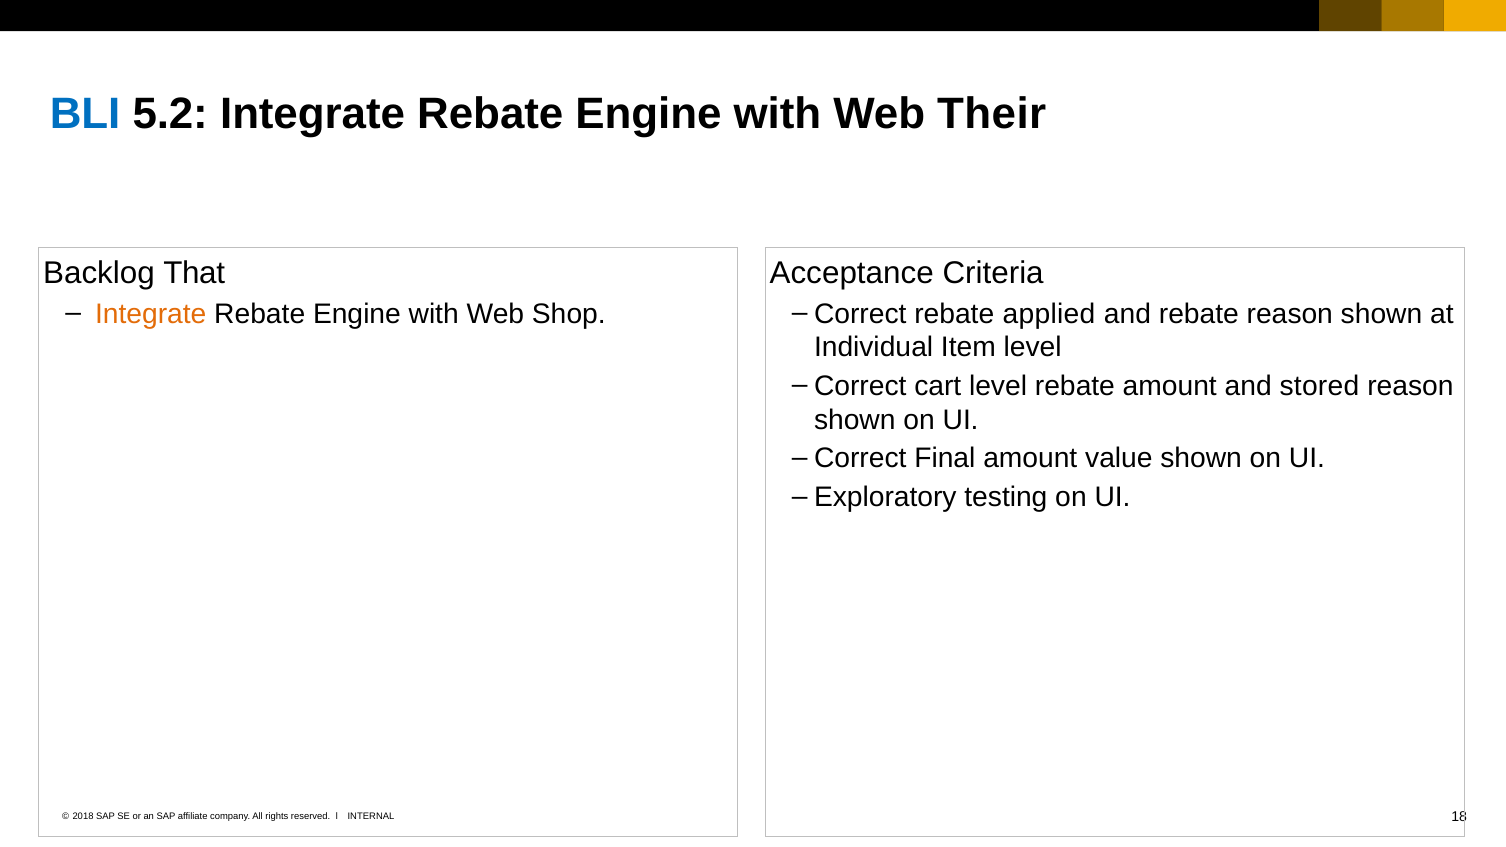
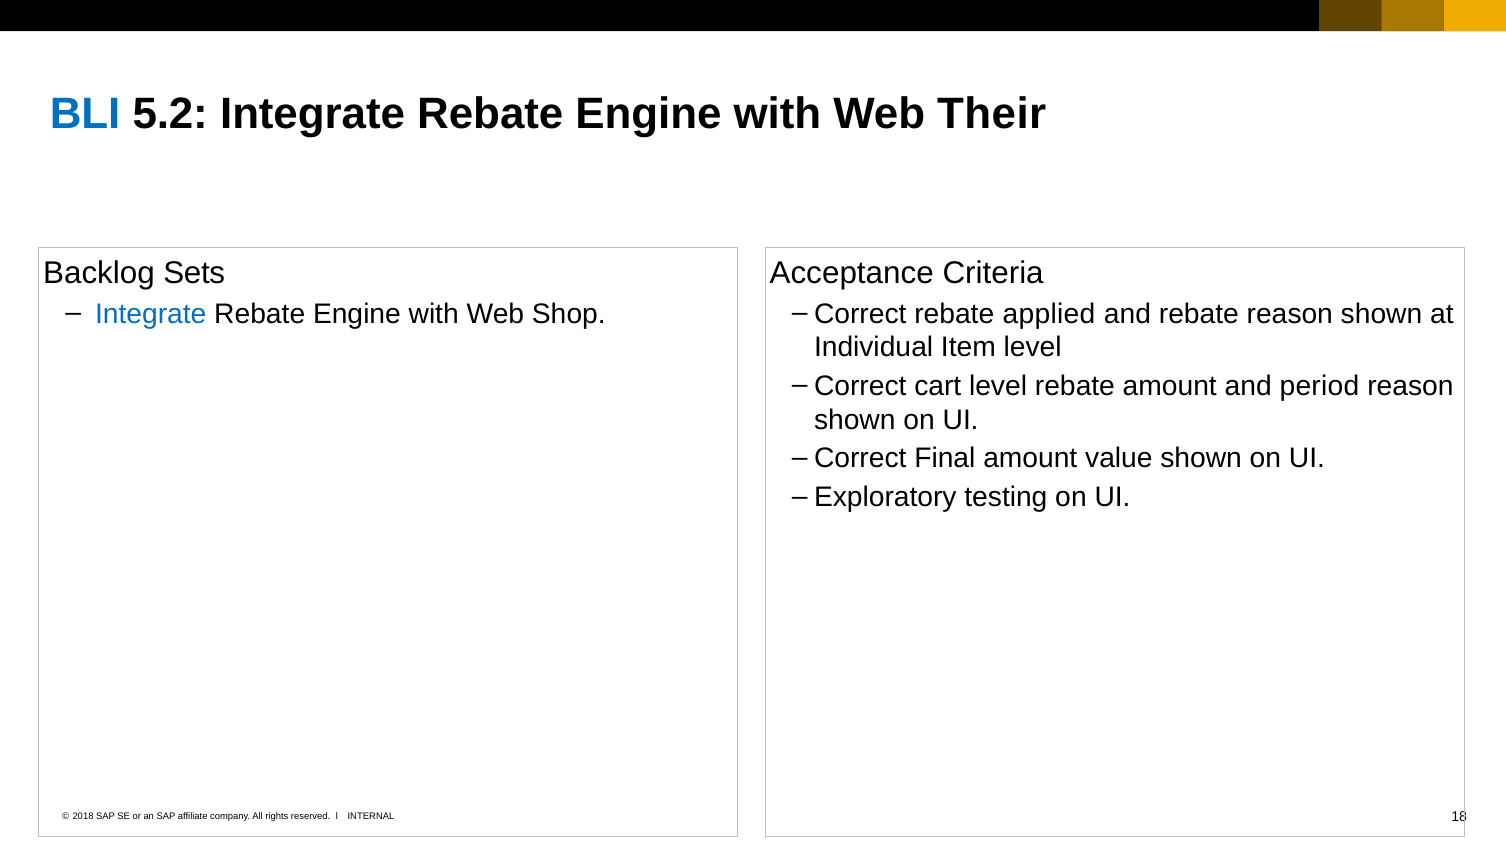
That: That -> Sets (194, 273)
Integrate colour: orange -> blue (151, 314)
stored: stored -> period (1319, 386)
